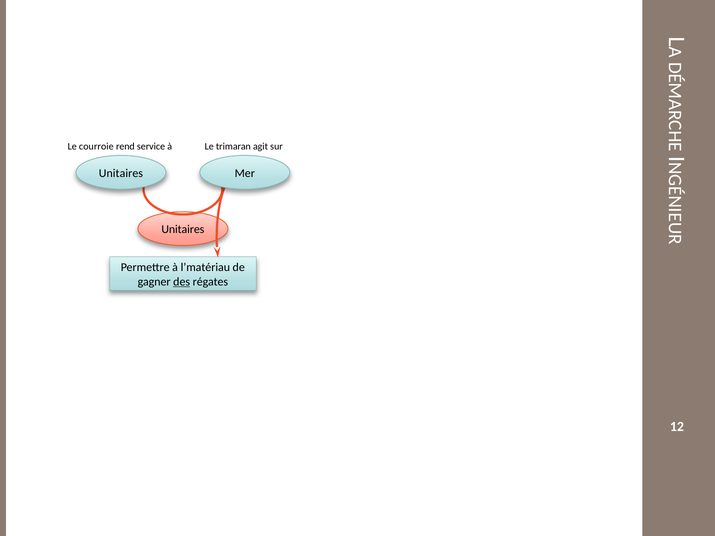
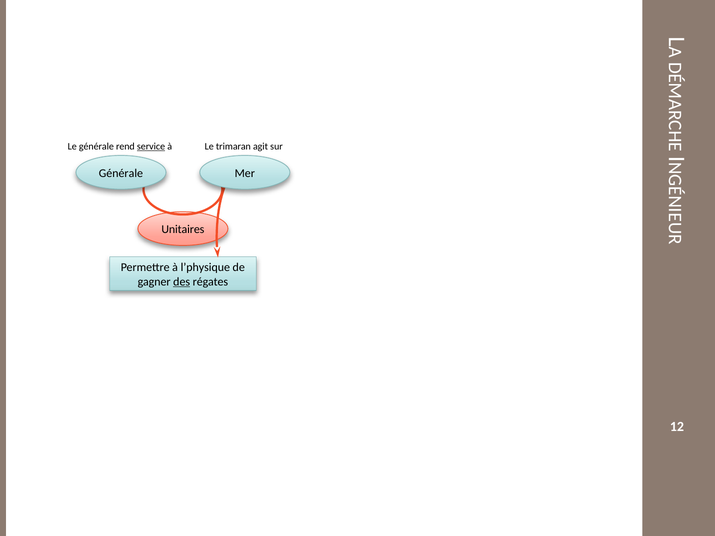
Le courroie: courroie -> générale (96, 146)
service underline: none -> present (151, 146)
Unitaires: Unitaires -> Générale (121, 173)
l’matériau: l’matériau -> l’physique (205, 267)
